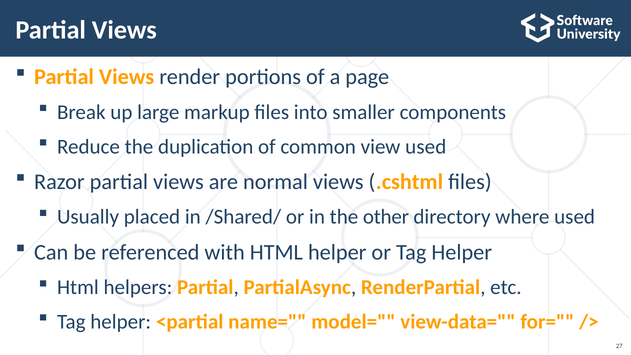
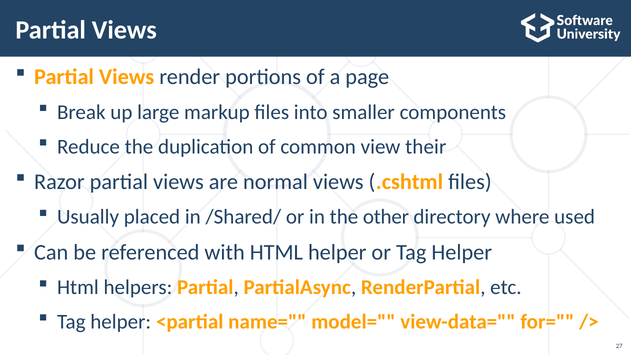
view used: used -> their (426, 147)
